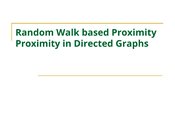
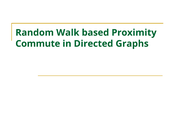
Proximity: Proximity -> Commute (38, 44)
